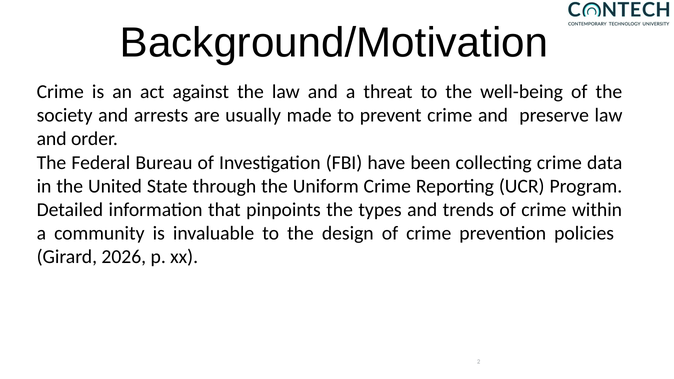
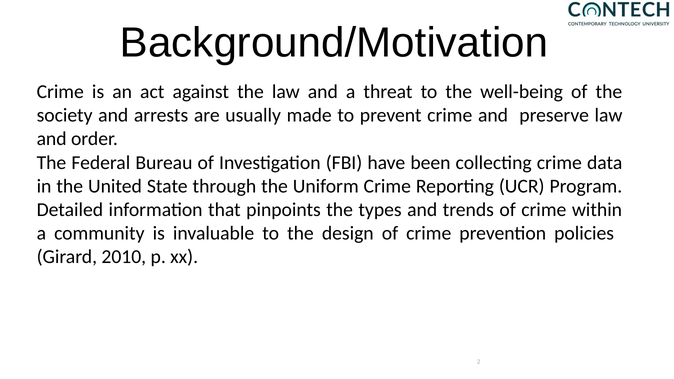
2026: 2026 -> 2010 (124, 257)
